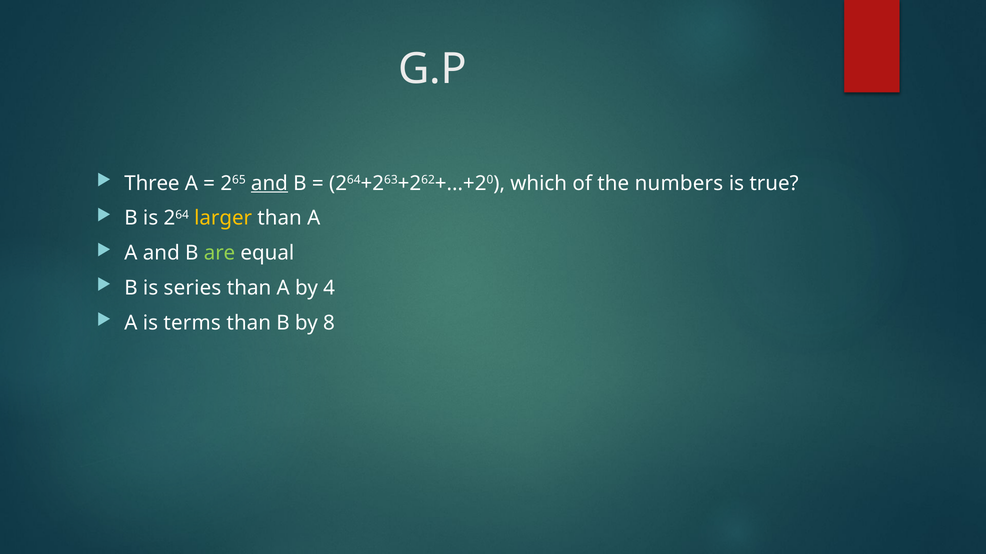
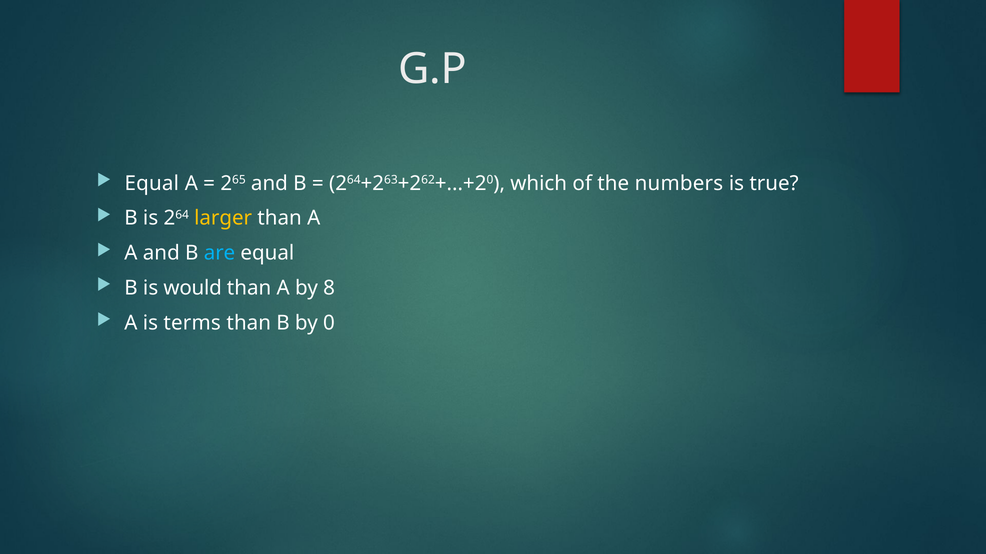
Three: Three -> Equal (152, 184)
and underline: present -> none (269, 184)
are colour: light green -> light blue (220, 253)
series: series -> would (193, 288)
4: 4 -> 8 (329, 288)
8: 8 -> 0 (329, 323)
